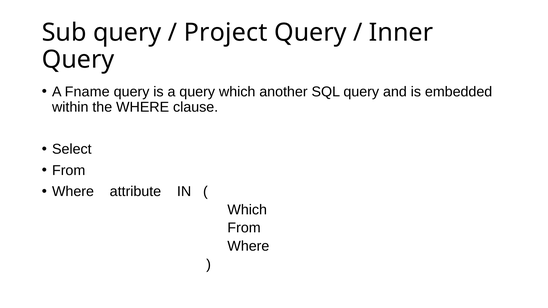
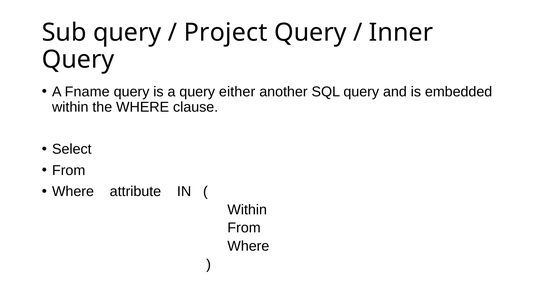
query which: which -> either (237, 92)
Which: Which -> Within (247, 210)
